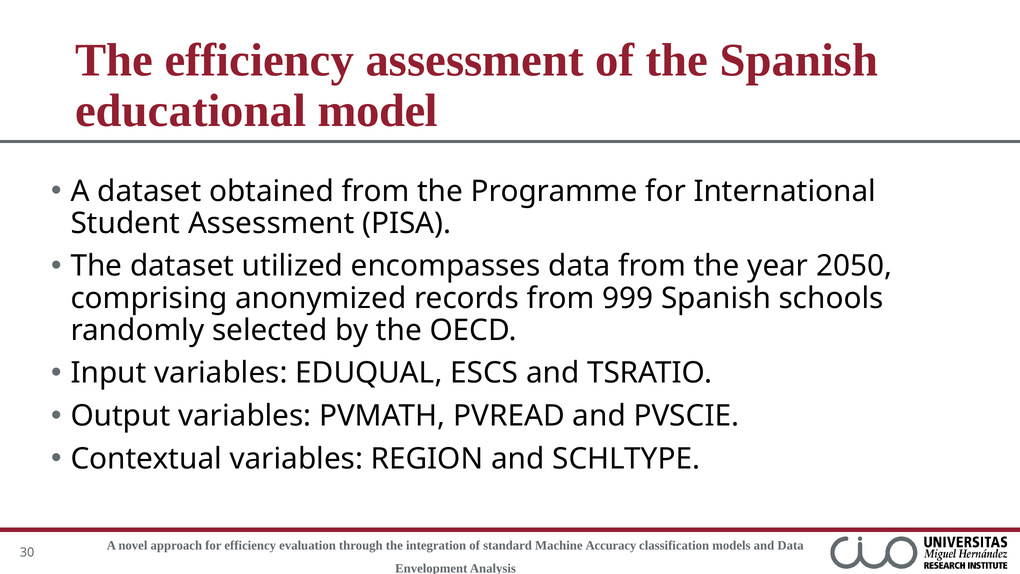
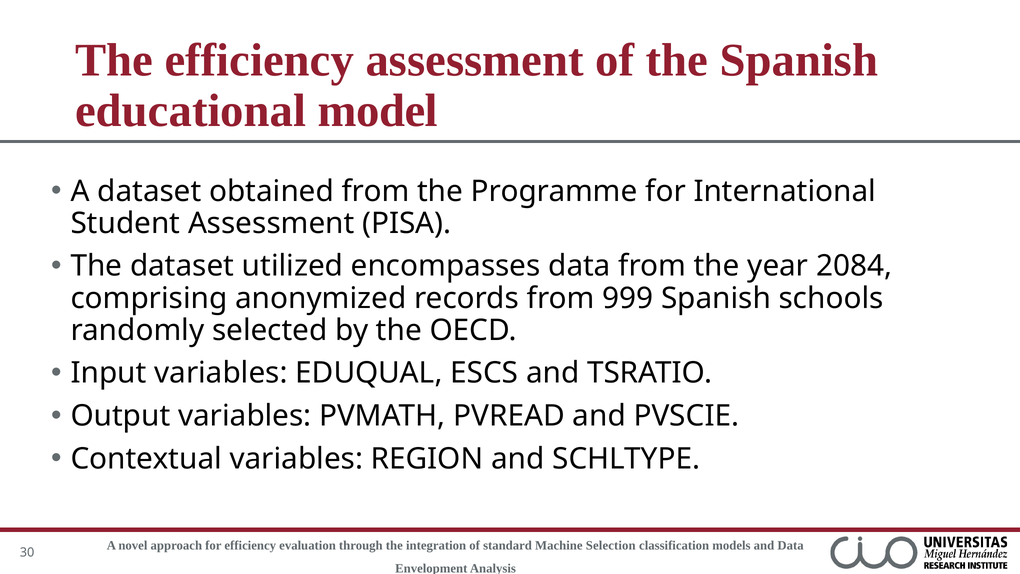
2050: 2050 -> 2084 (854, 266)
Accuracy: Accuracy -> Selection (611, 546)
